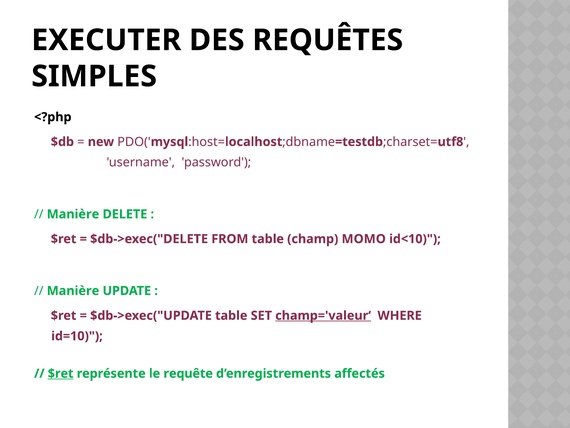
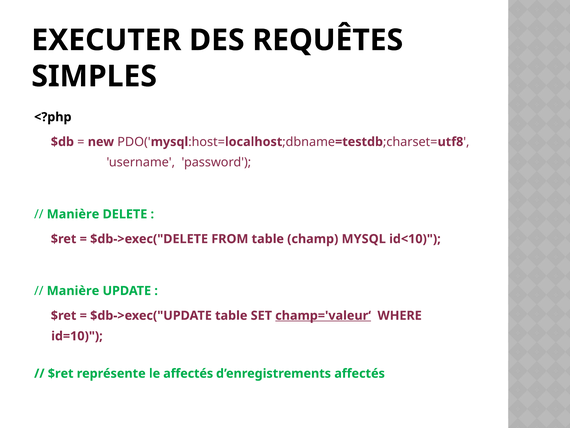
MOMO: MOMO -> MYSQL (364, 239)
$ret underline: present -> none (61, 373)
le requête: requête -> affectés (188, 373)
